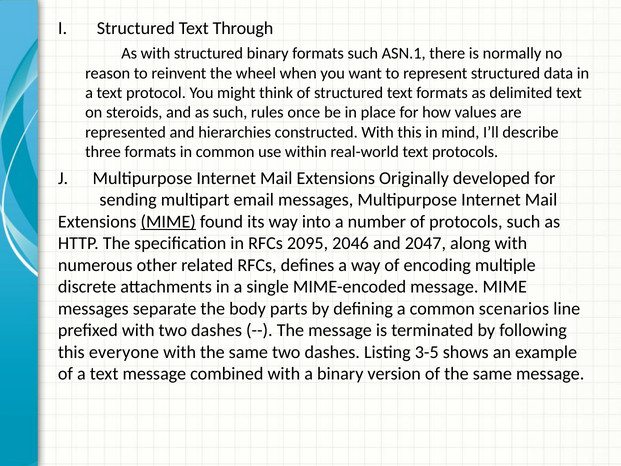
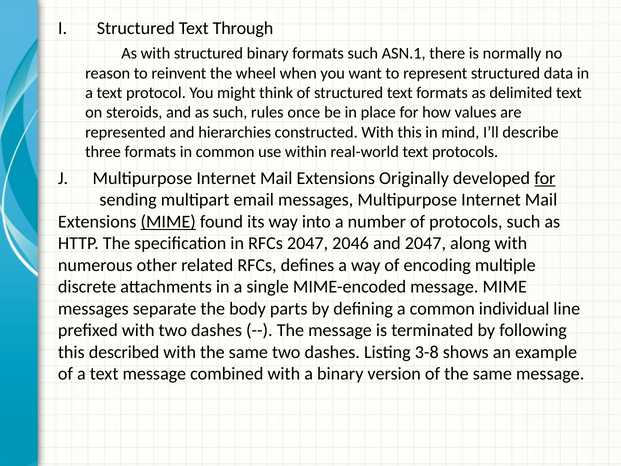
for underline: none -> present (545, 178)
RFCs 2095: 2095 -> 2047 (308, 243)
scenarios: scenarios -> individual (514, 309)
everyone: everyone -> described (124, 352)
3-5: 3-5 -> 3-8 (427, 352)
